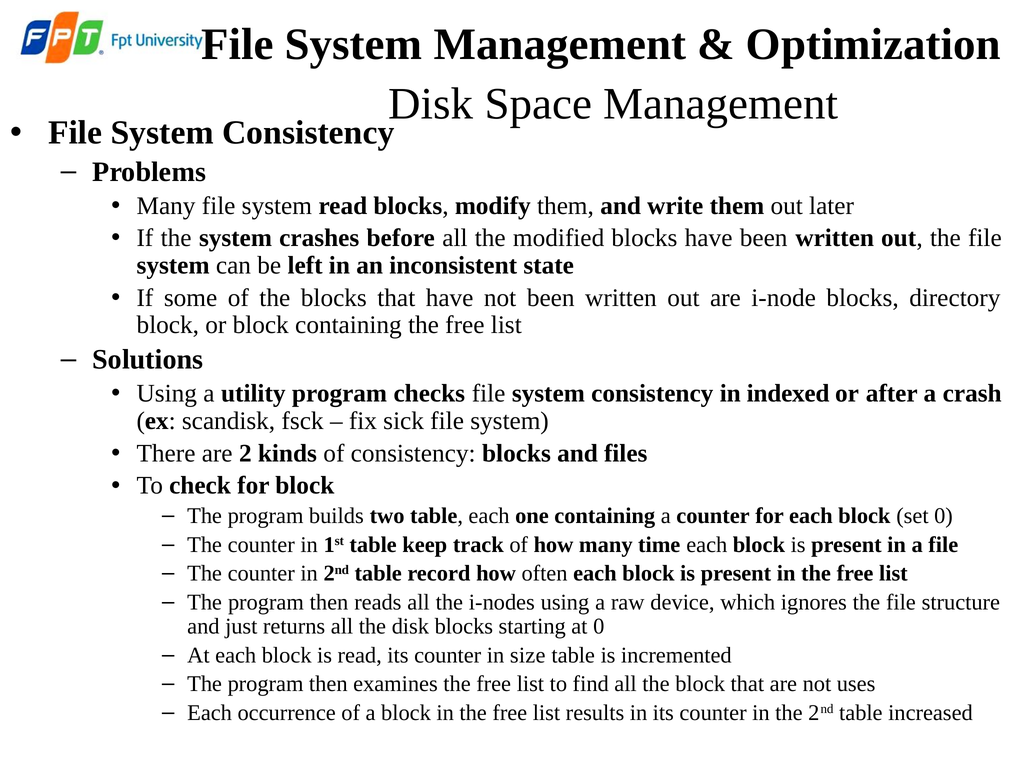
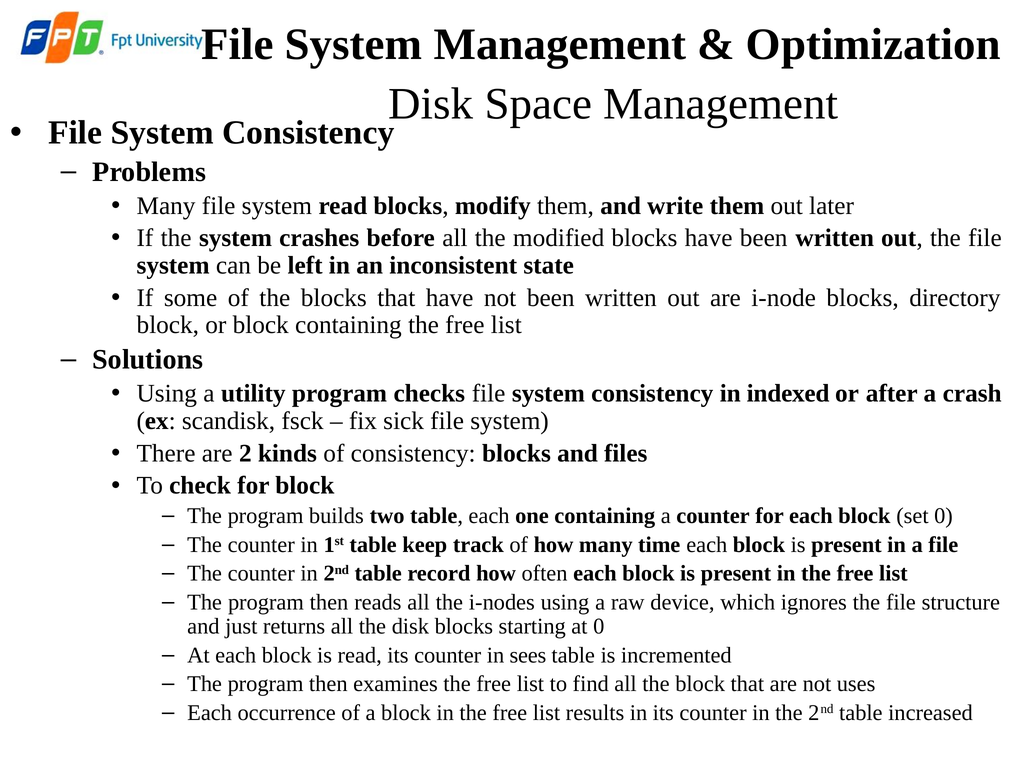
size: size -> sees (528, 655)
